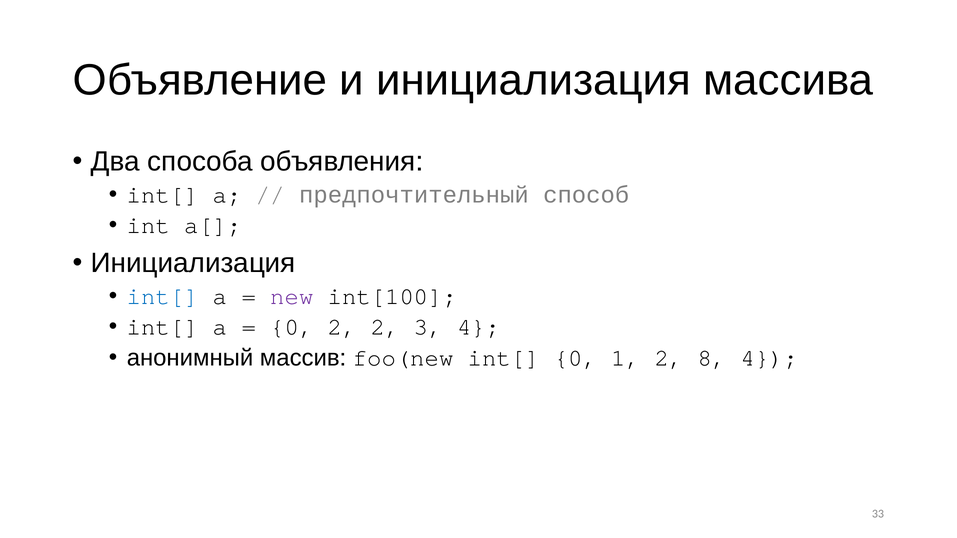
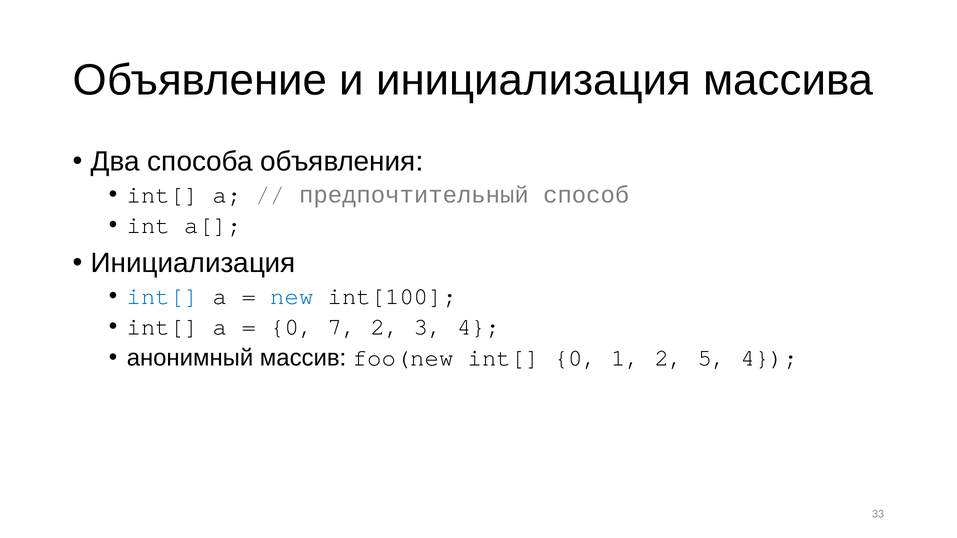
new colour: purple -> blue (292, 296)
0 2: 2 -> 7 (342, 327)
8: 8 -> 5 (712, 358)
